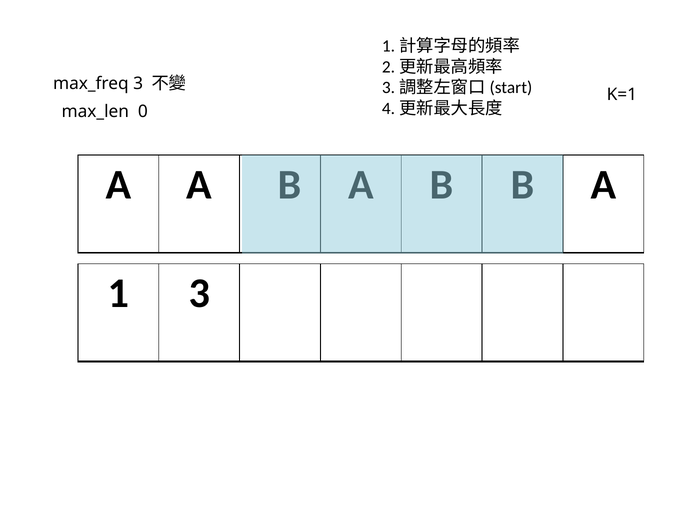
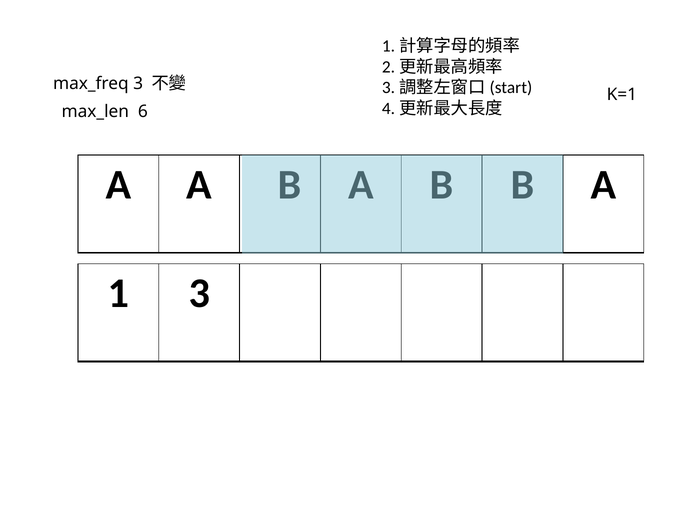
0: 0 -> 6 (143, 112)
